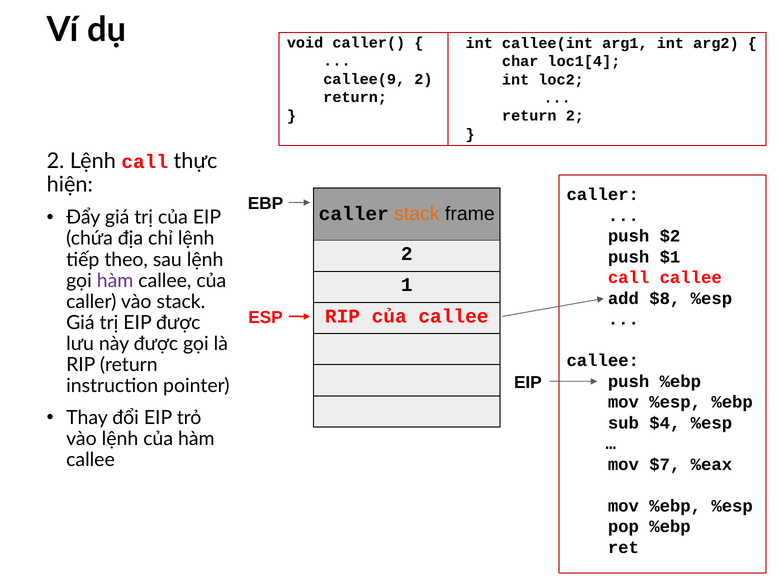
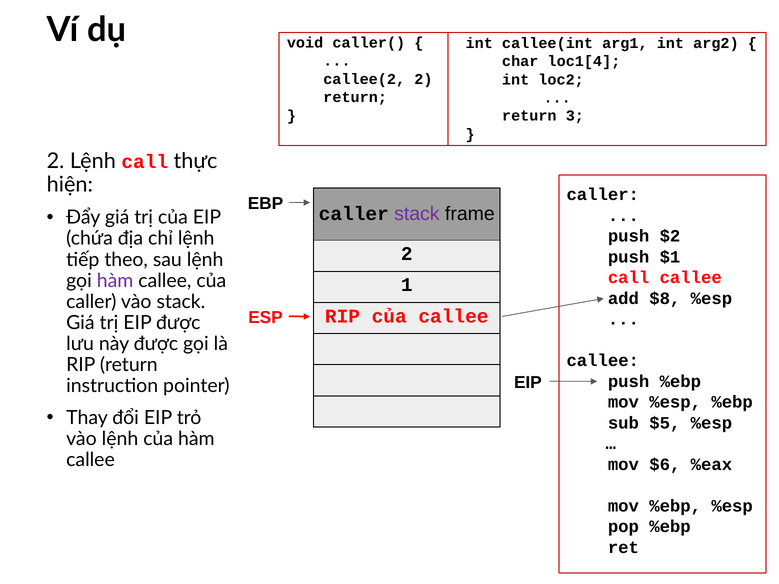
callee(9: callee(9 -> callee(2 (364, 79)
return 2: 2 -> 3 (575, 116)
stack colour: orange -> purple (417, 214)
$4: $4 -> $5 (665, 423)
$7: $7 -> $6 (665, 465)
